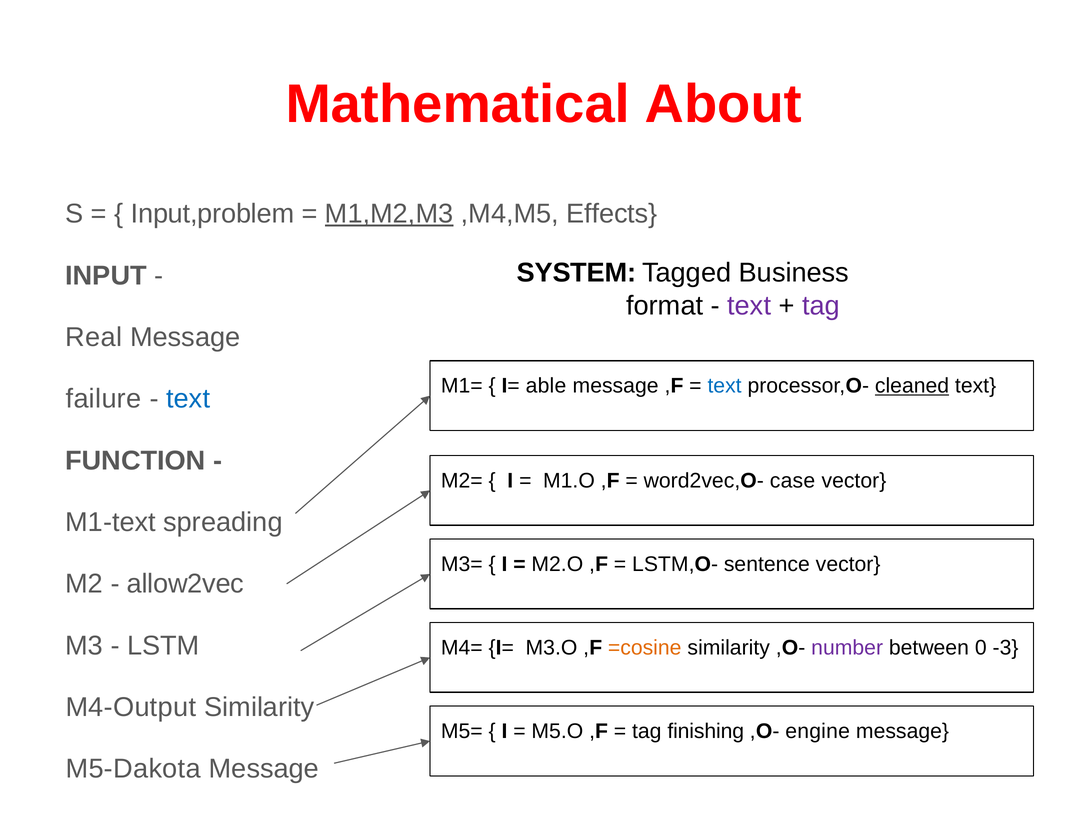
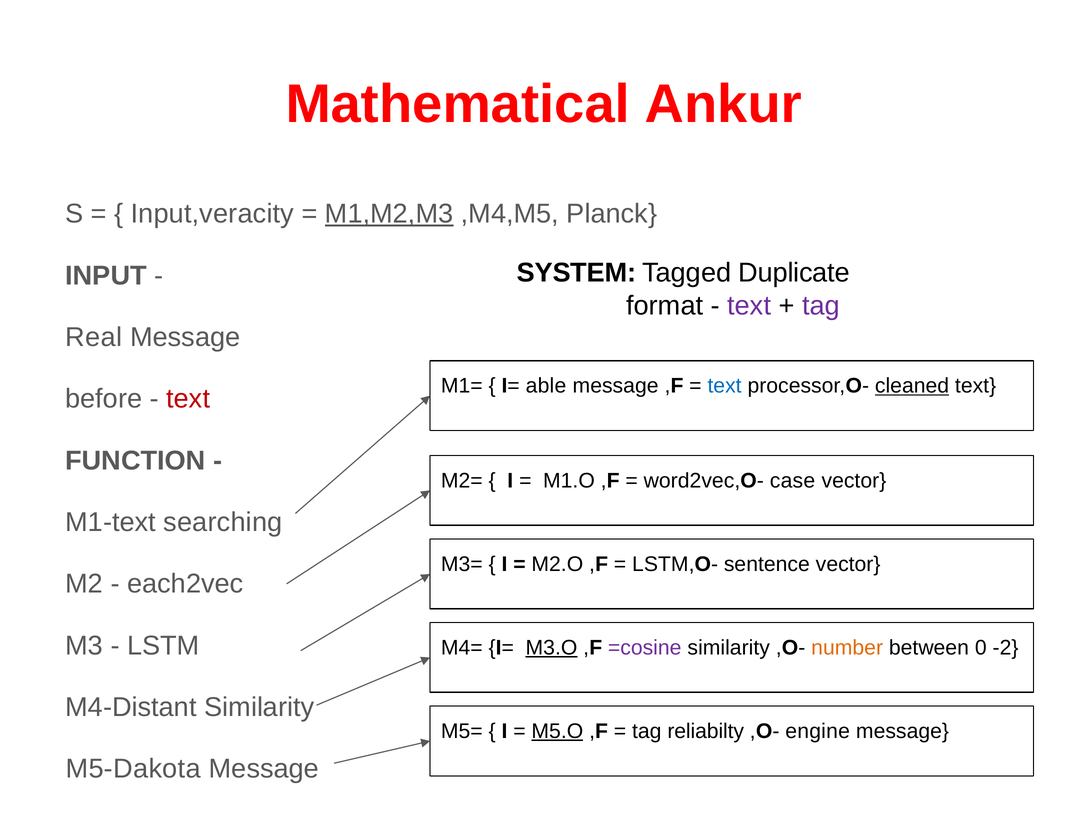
About: About -> Ankur (723, 104)
Input,problem: Input,problem -> Input,veracity (212, 214)
Effects: Effects -> Planck (612, 214)
Business: Business -> Duplicate (794, 273)
failure: failure -> before (104, 399)
text colour: blue -> red (188, 399)
spreading: spreading -> searching (223, 522)
allow2vec: allow2vec -> each2vec (185, 584)
M3.O underline: none -> present (551, 648)
=cosine colour: orange -> purple (645, 648)
number colour: purple -> orange (847, 648)
-3: -3 -> -2 (1006, 648)
M4-Output: M4-Output -> M4-Distant (131, 707)
M5.O underline: none -> present (557, 731)
finishing: finishing -> reliabilty (706, 731)
